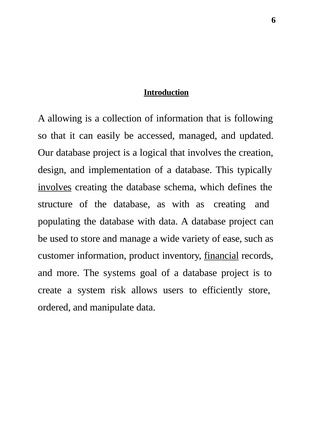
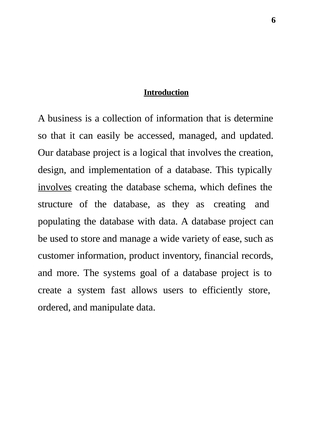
allowing: allowing -> business (65, 118)
following: following -> determine (254, 118)
as with: with -> they (181, 204)
financial underline: present -> none (221, 255)
risk: risk -> fast (118, 290)
